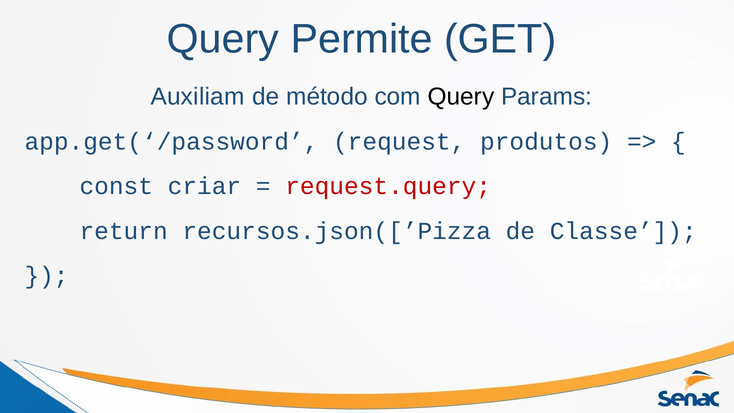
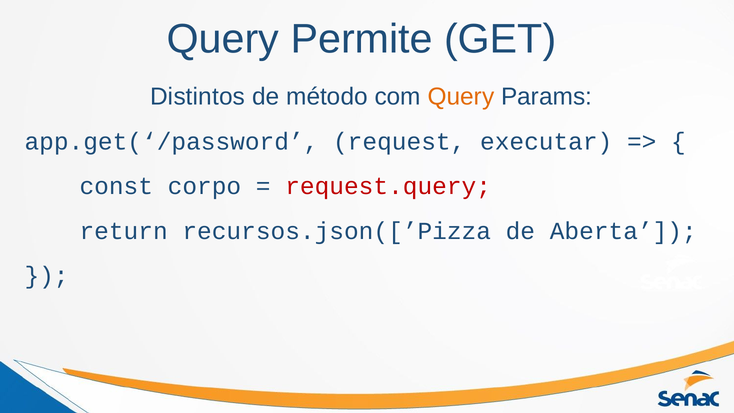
Auxiliam: Auxiliam -> Distintos (198, 97)
Query colour: black -> orange (461, 97)
produtos: produtos -> executar (546, 142)
criar: criar -> corpo (204, 186)
Classe: Classe -> Aberta (623, 231)
